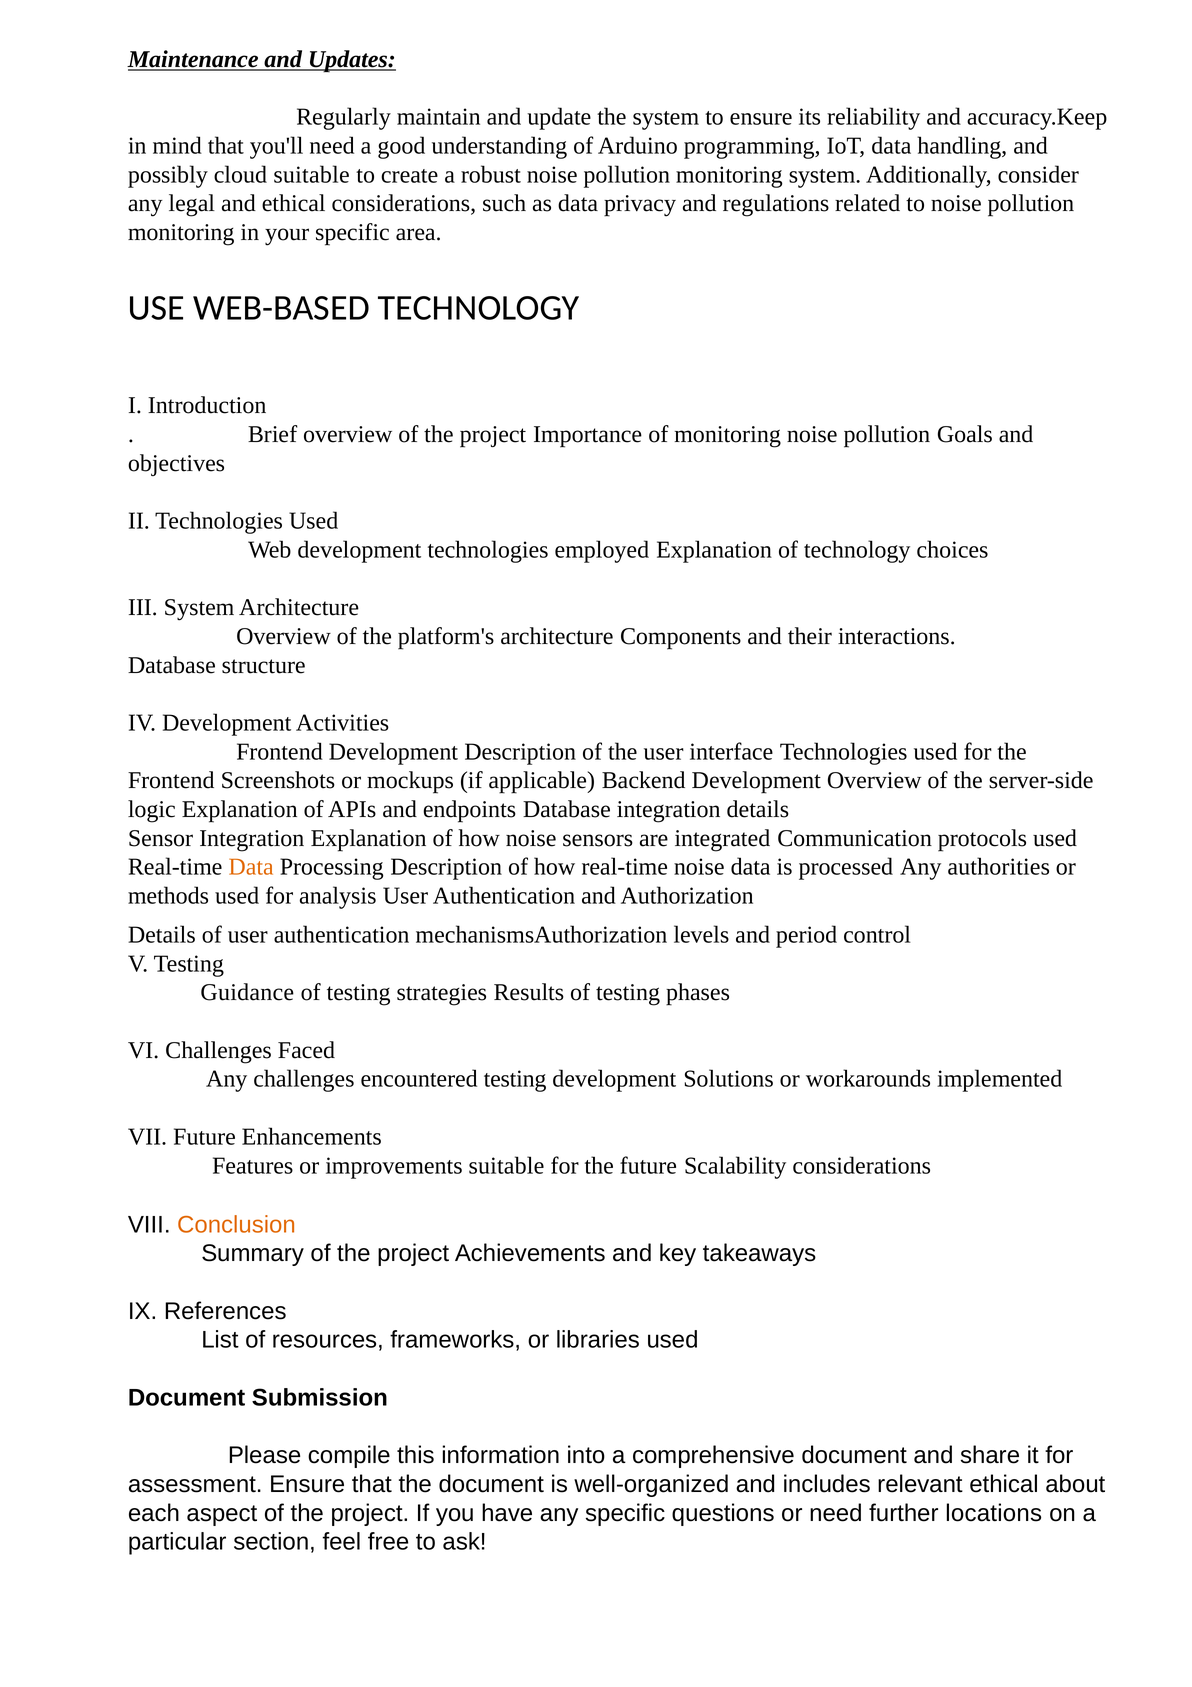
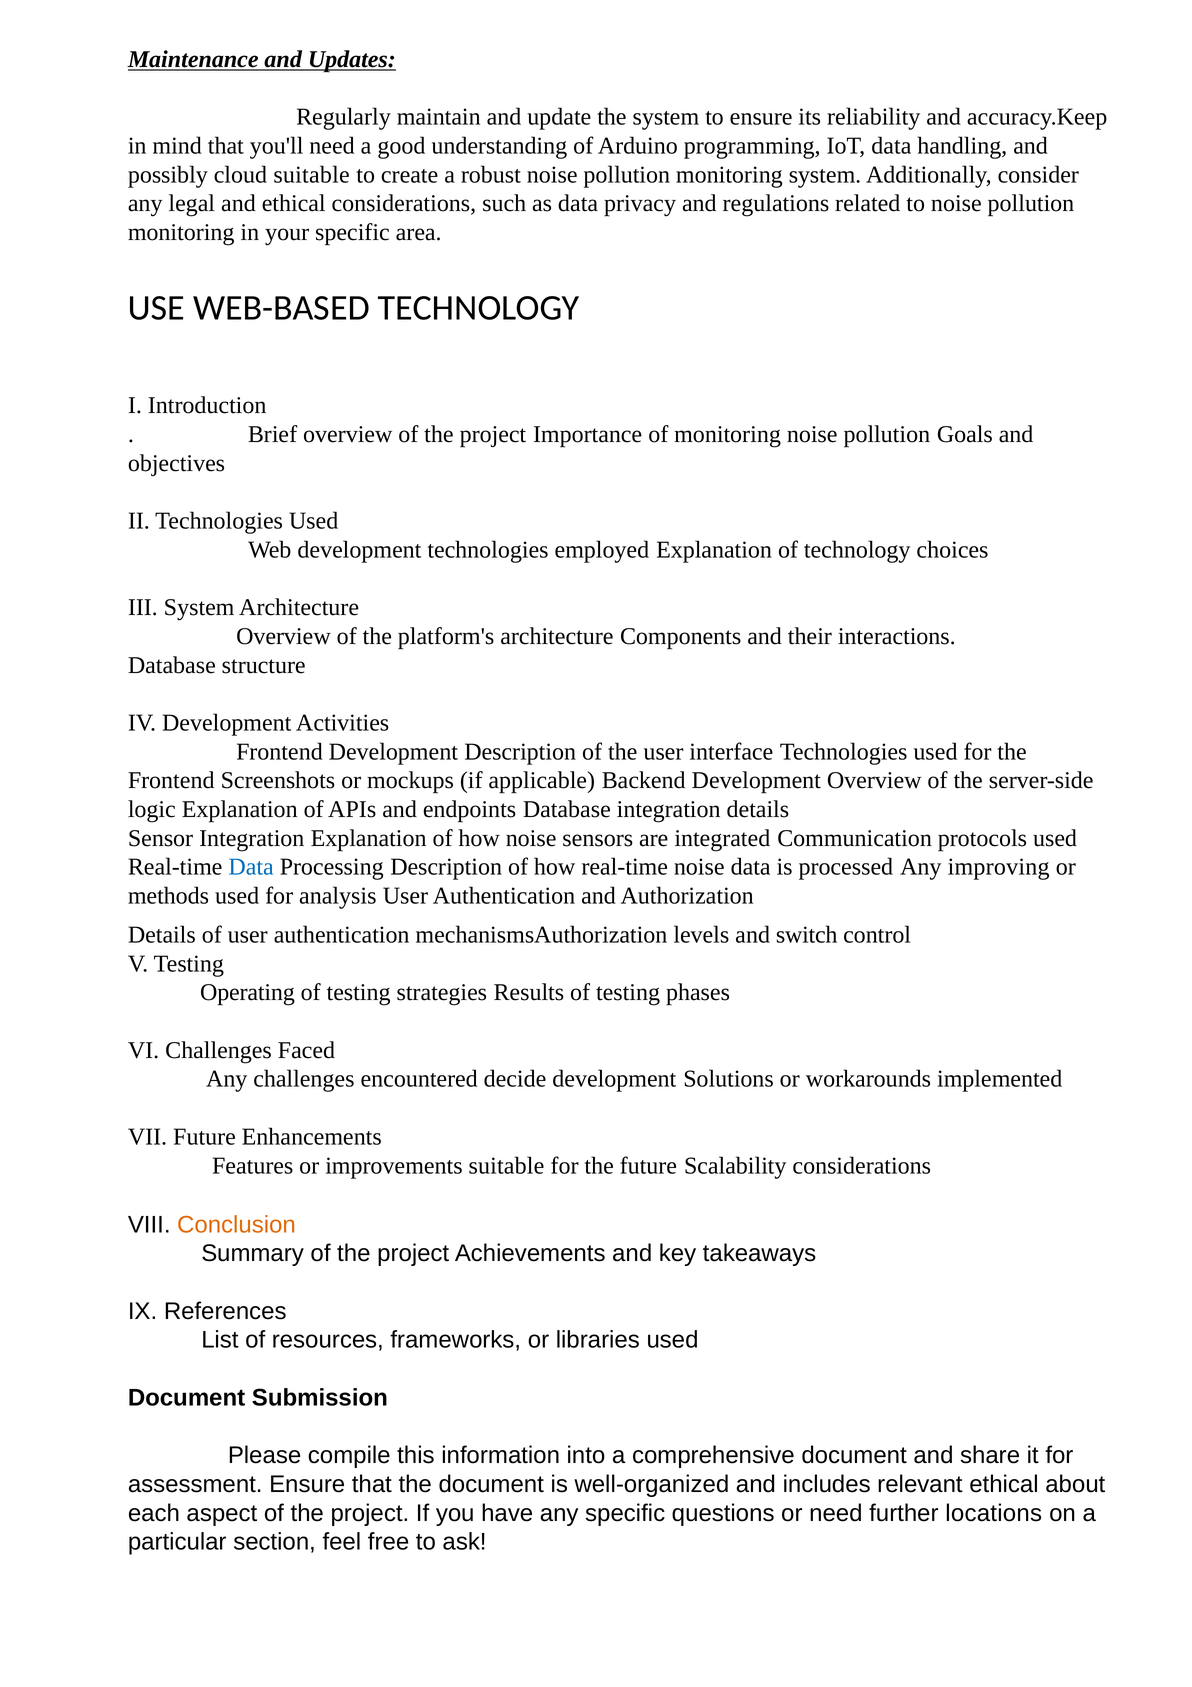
Data colour: orange -> blue (251, 867)
authorities: authorities -> improving (999, 867)
period: period -> switch (807, 935)
Guidance: Guidance -> Operating (247, 992)
encountered testing: testing -> decide (515, 1079)
